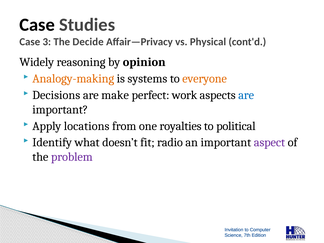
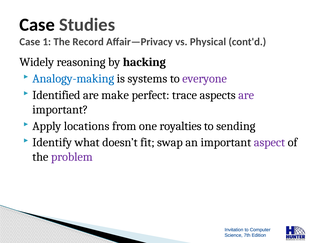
3: 3 -> 1 (47, 42)
Decide: Decide -> Record (88, 42)
opinion: opinion -> hacking (144, 62)
Analogy-making colour: orange -> blue (73, 79)
everyone colour: orange -> purple (205, 79)
Decisions: Decisions -> Identified (56, 95)
work: work -> trace (184, 95)
are colour: blue -> purple (246, 95)
political: political -> sending (236, 126)
radio: radio -> swap (170, 142)
